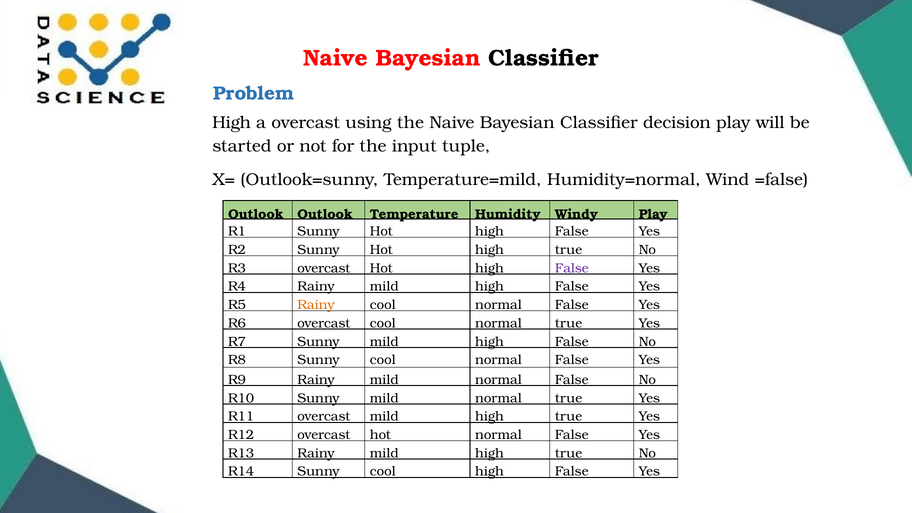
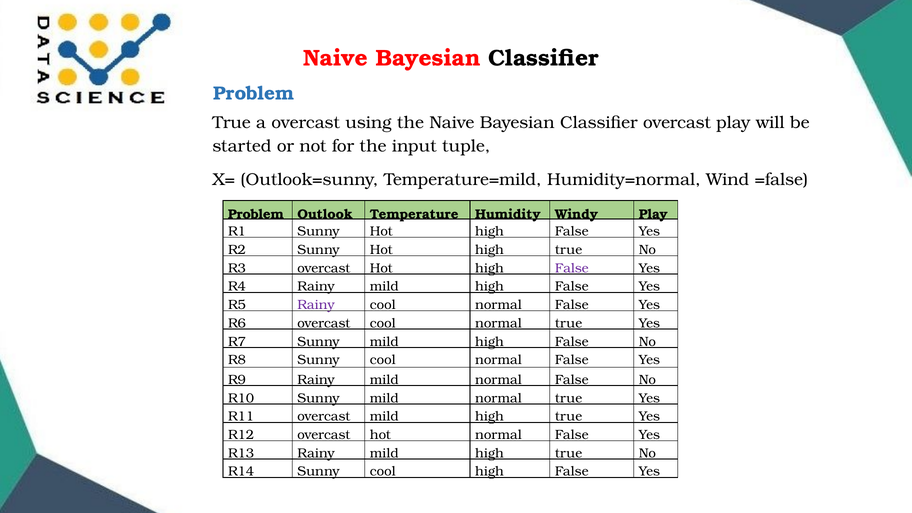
High: High -> True (232, 123)
Classifier decision: decision -> overcast (677, 123)
Outlook: Outlook -> Problem (256, 214)
Rainy colour: orange -> purple (316, 305)
